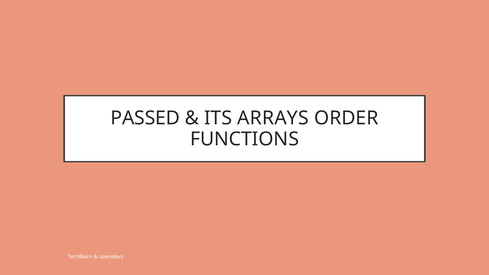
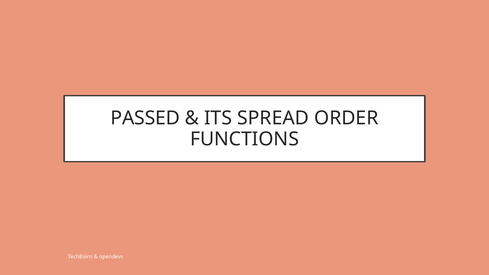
ARRAYS: ARRAYS -> SPREAD (273, 118)
